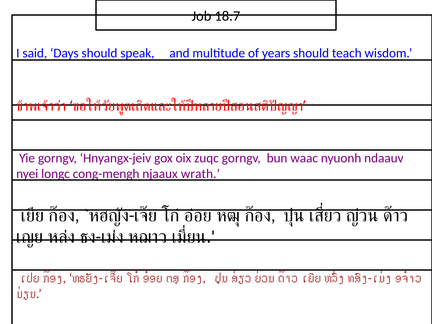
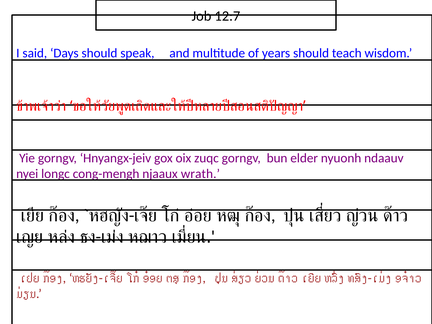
18:7: 18:7 -> 12:7 (227, 16)
waac: waac -> elder (304, 158)
